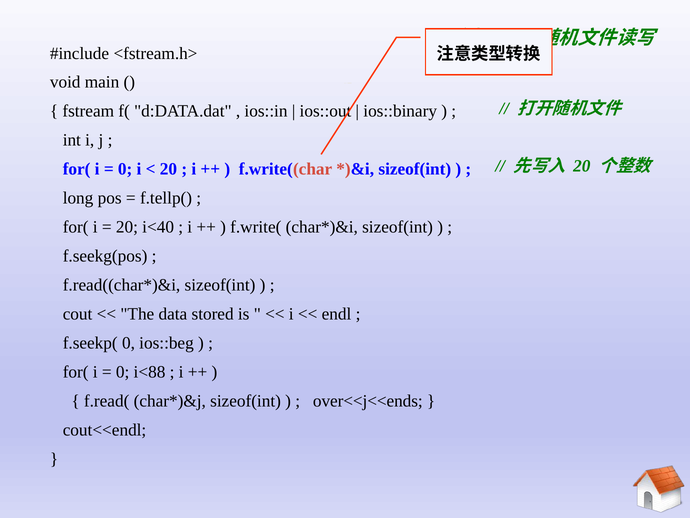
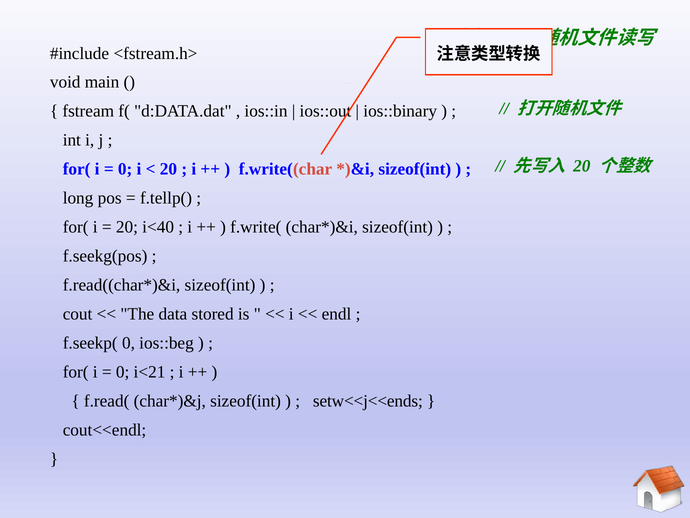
i<88: i<88 -> i<21 (150, 372)
over<<j<<ends: over<<j<<ends -> setw<<j<<ends (368, 401)
